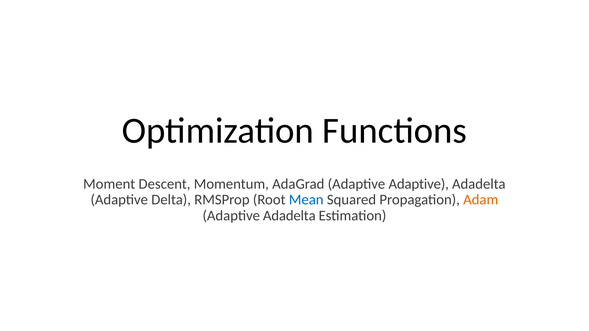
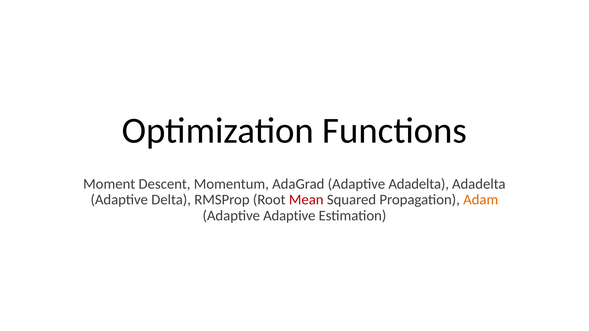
Adaptive Adaptive: Adaptive -> Adadelta (419, 184)
Mean colour: blue -> red (306, 200)
Adadelta: Adadelta -> Adaptive (289, 216)
